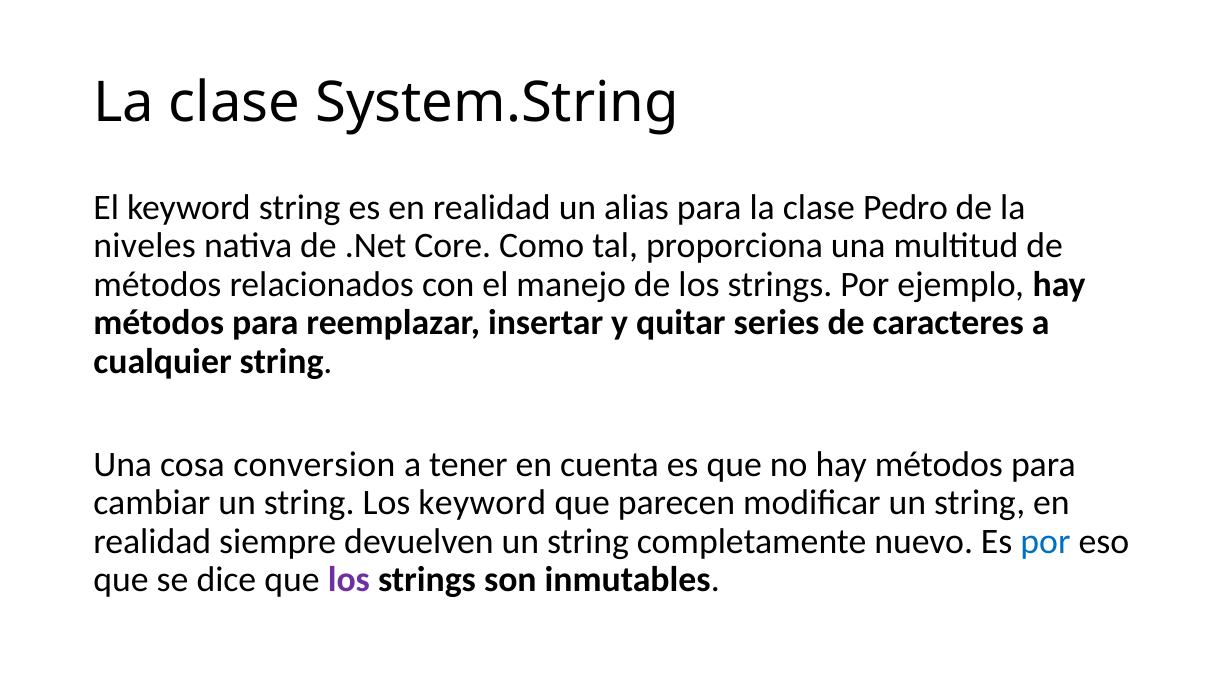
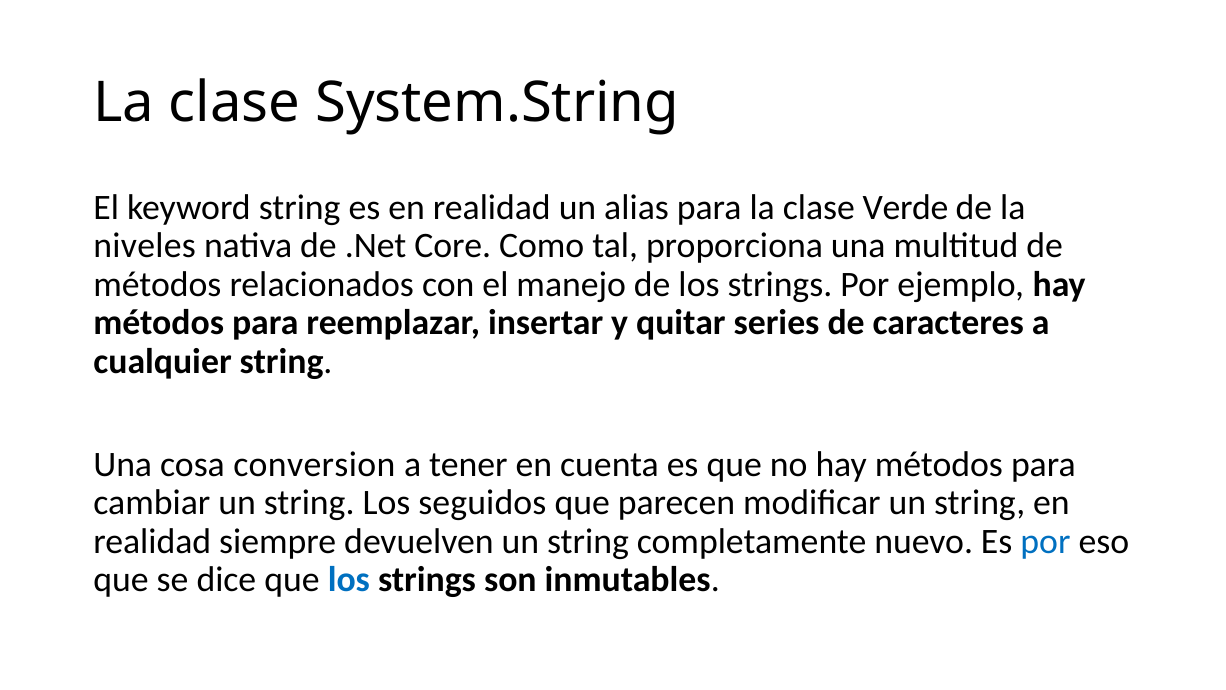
Pedro: Pedro -> Verde (905, 207)
Los keyword: keyword -> seguidos (482, 503)
los colour: purple -> blue (349, 580)
